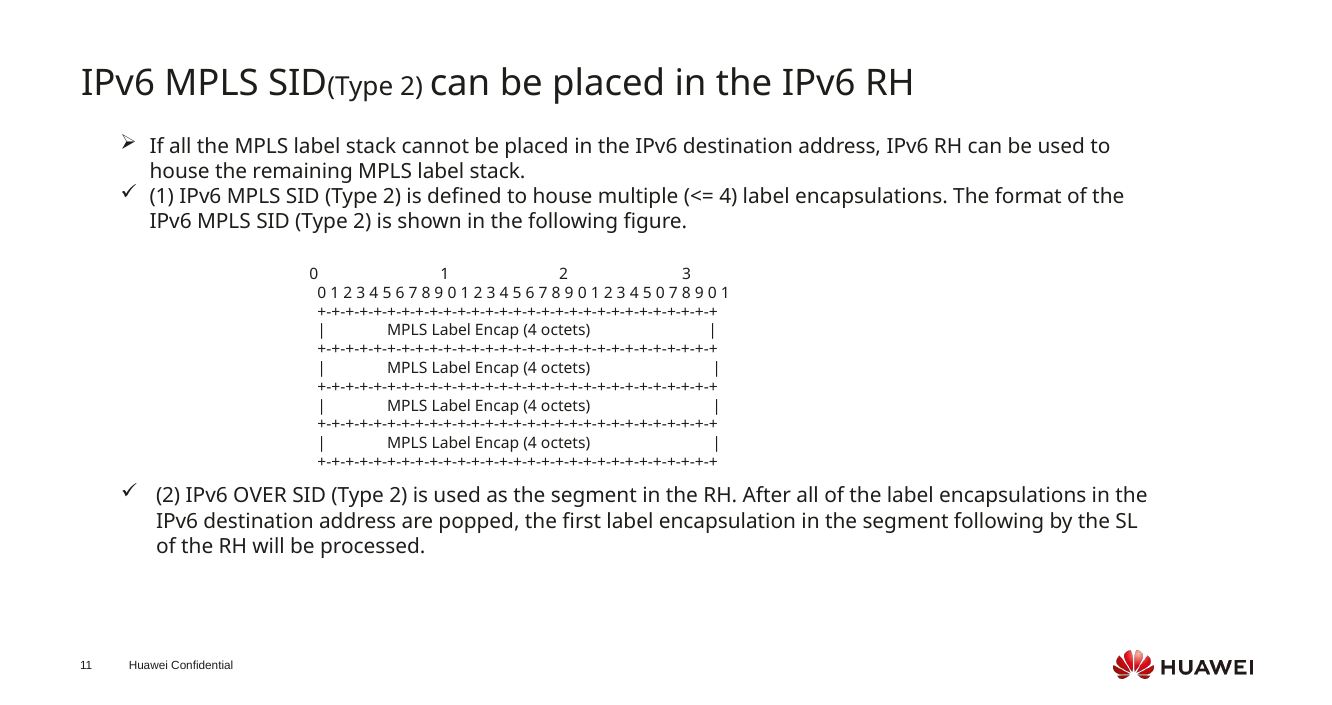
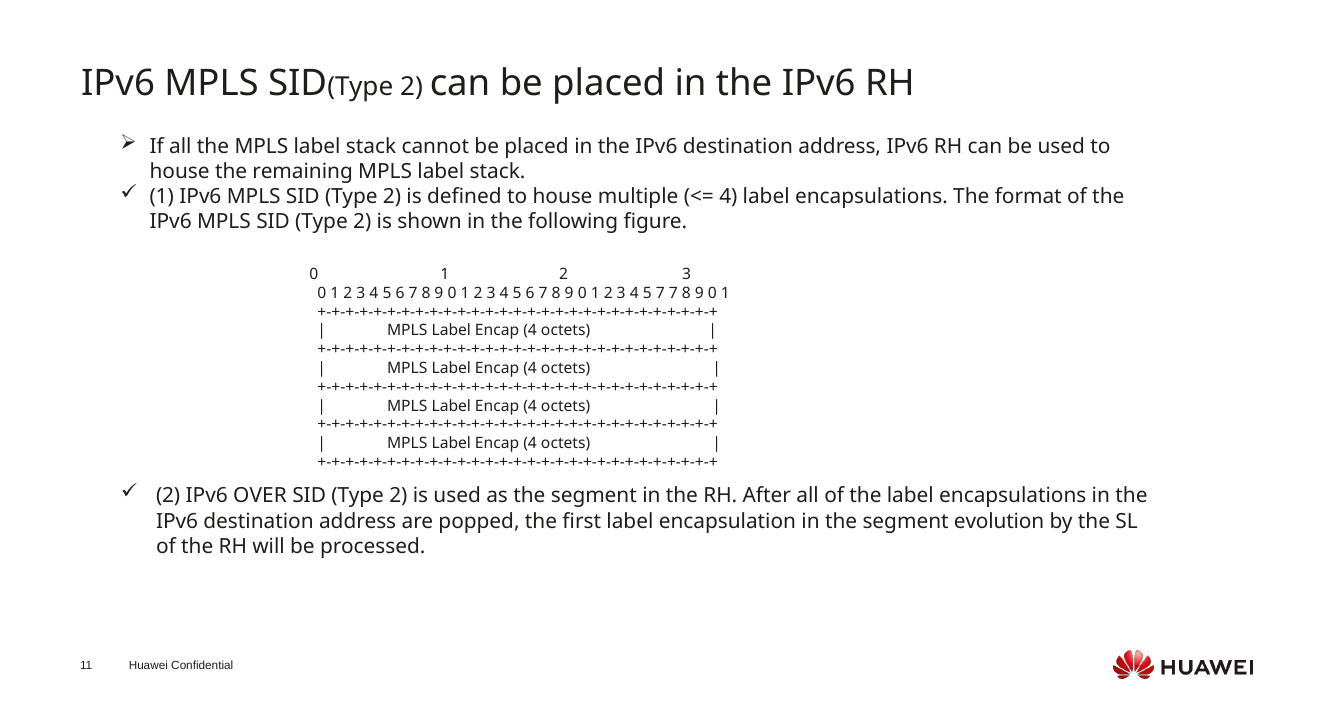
5 0: 0 -> 7 (660, 293)
segment following: following -> evolution (999, 521)
